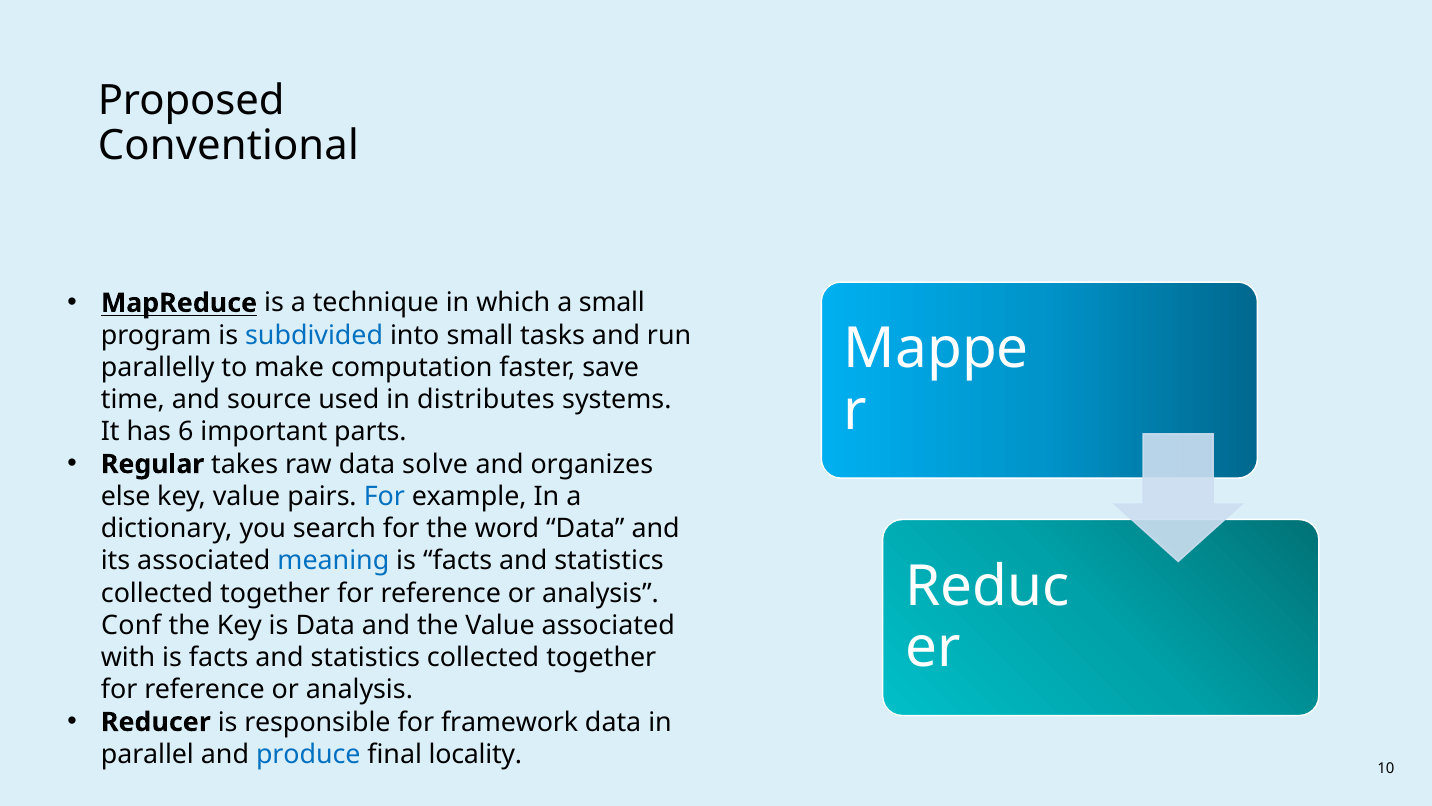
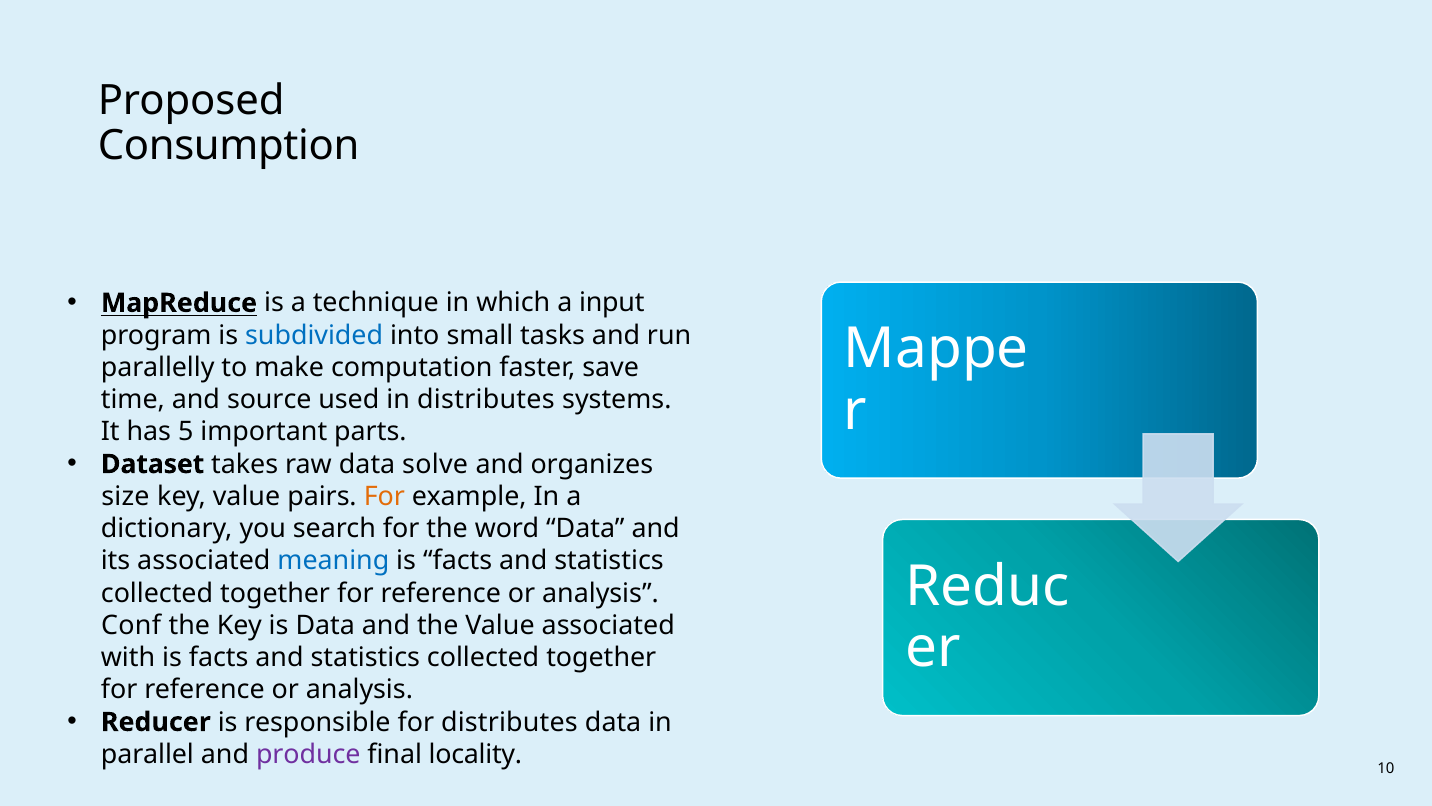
Conventional: Conventional -> Consumption (229, 145)
a small: small -> input (612, 303)
6: 6 -> 5 (186, 432)
Regular: Regular -> Dataset (153, 464)
else: else -> size (125, 496)
For colour: blue -> orange (384, 496)
for framework: framework -> distributes (509, 722)
produce colour: blue -> purple (308, 754)
